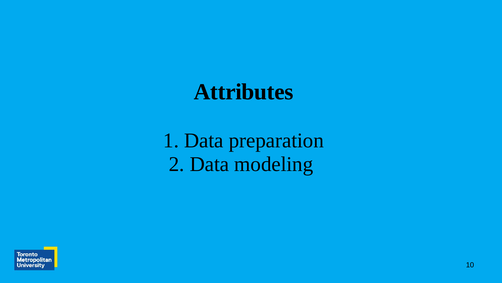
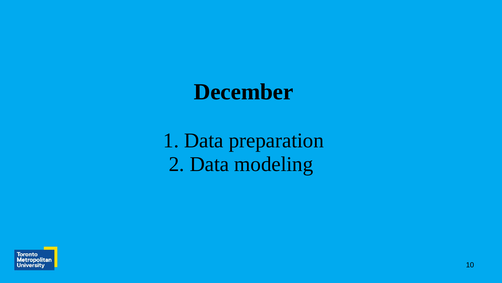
Attributes: Attributes -> December (244, 92)
